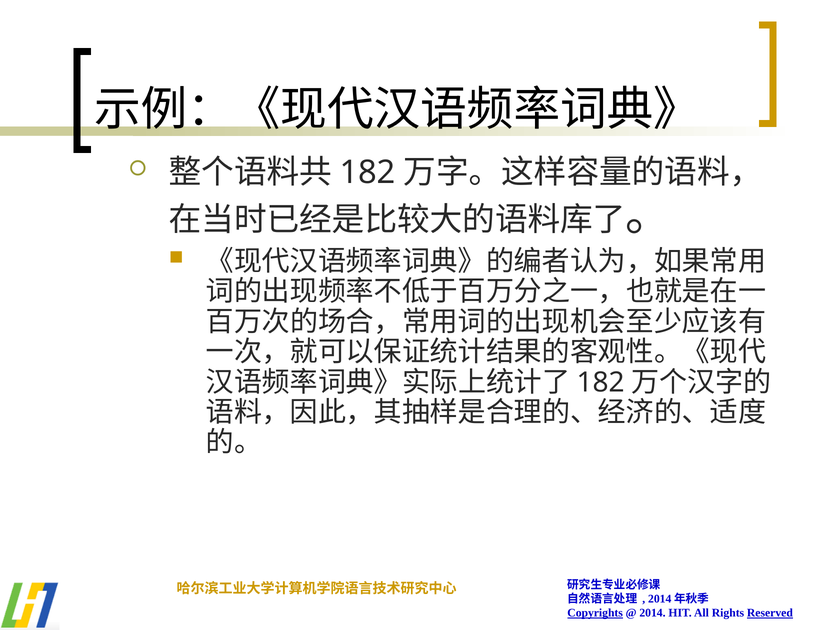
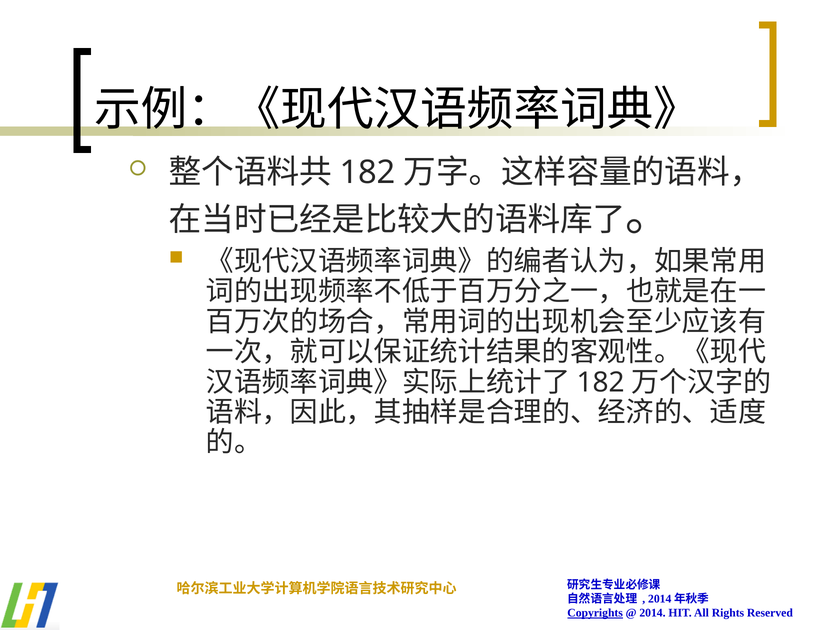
Reserved underline: present -> none (770, 613)
